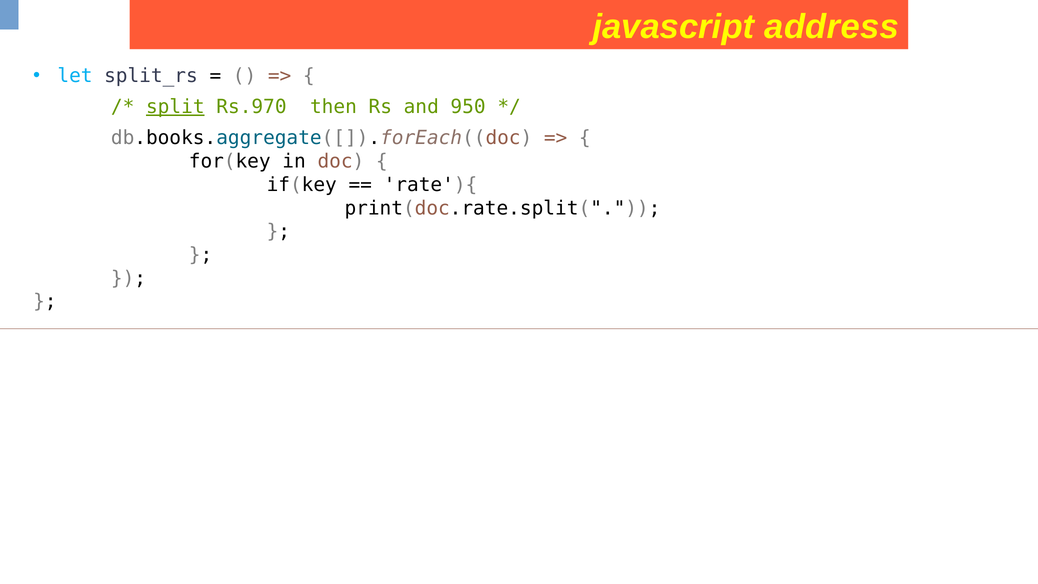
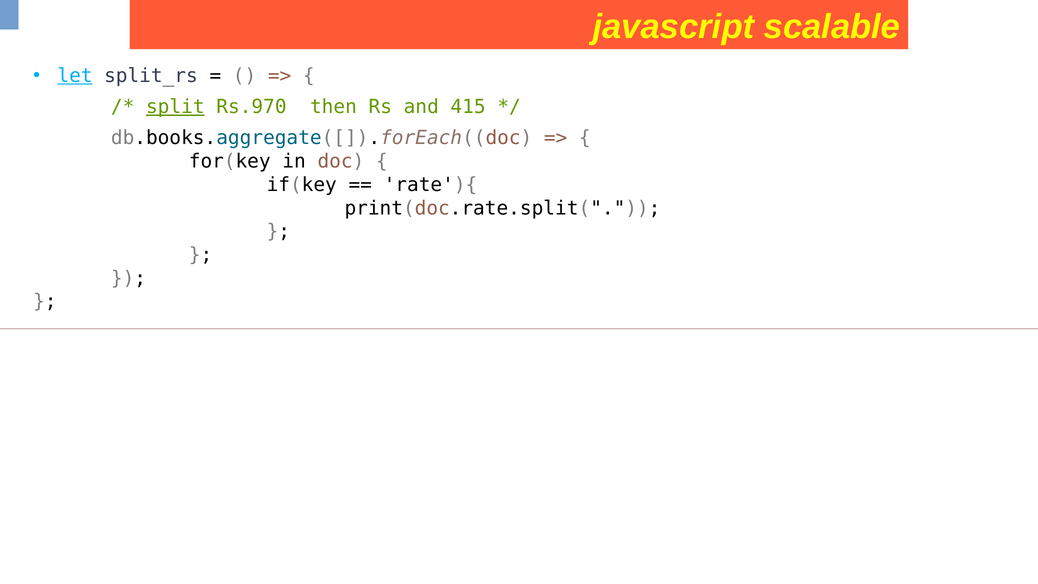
address: address -> scalable (832, 27)
let underline: none -> present (75, 76)
950: 950 -> 415 (468, 107)
